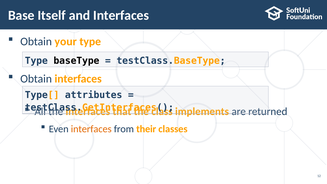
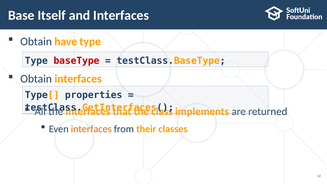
your: your -> have (66, 41)
baseType colour: black -> red (76, 61)
attributes: attributes -> properties (94, 95)
